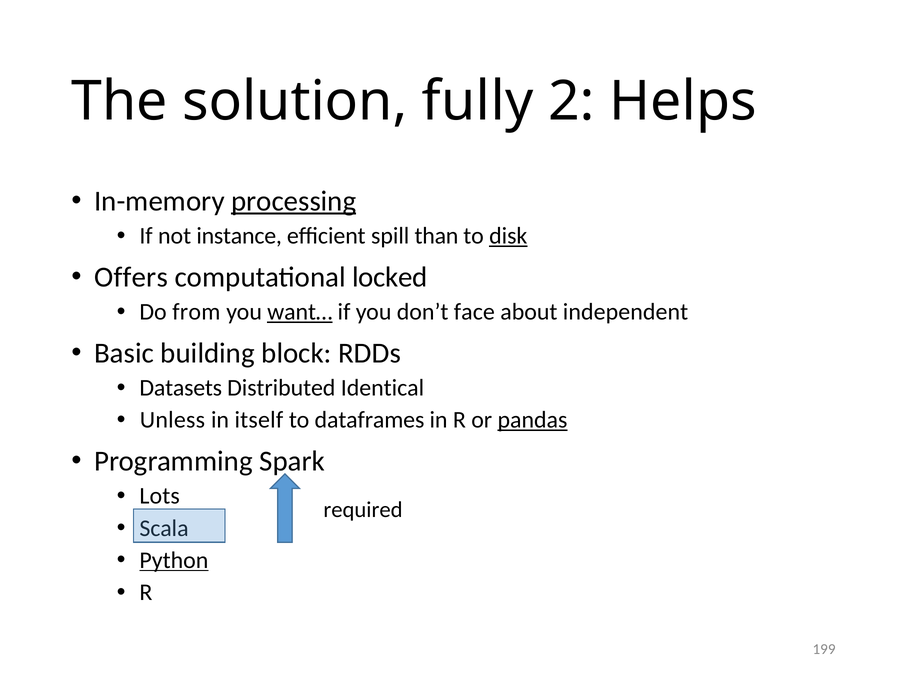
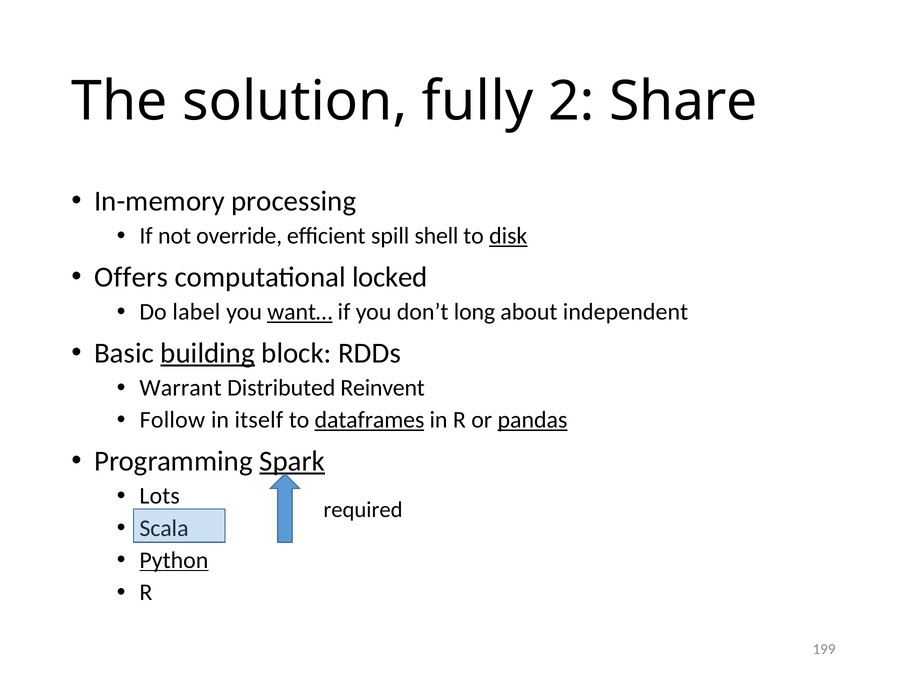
Helps: Helps -> Share (683, 102)
processing underline: present -> none (294, 201)
instance: instance -> override (239, 236)
than: than -> shell (436, 236)
from: from -> label (196, 312)
face: face -> long (475, 312)
building underline: none -> present (208, 353)
Datasets: Datasets -> Warrant (181, 388)
Identical: Identical -> Reinvent (383, 388)
Unless: Unless -> Follow (172, 420)
dataframes underline: none -> present (369, 420)
Spark underline: none -> present (292, 461)
